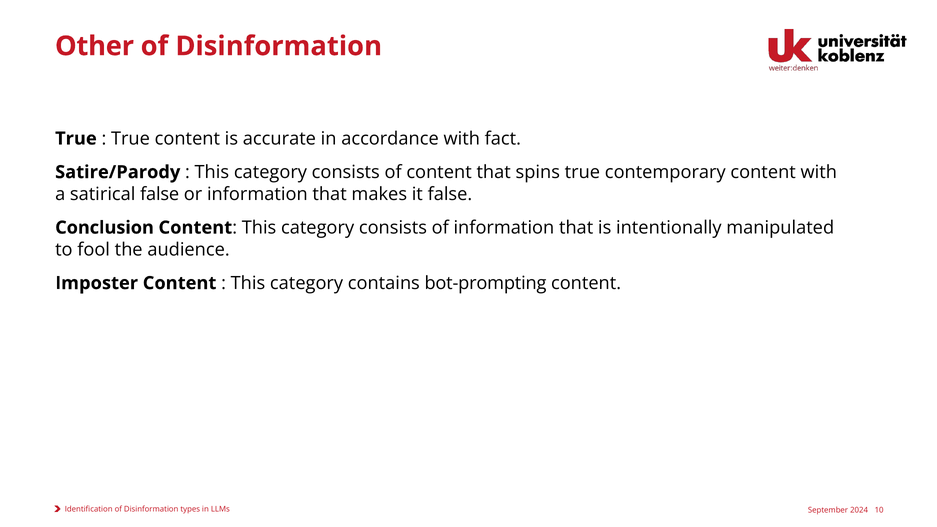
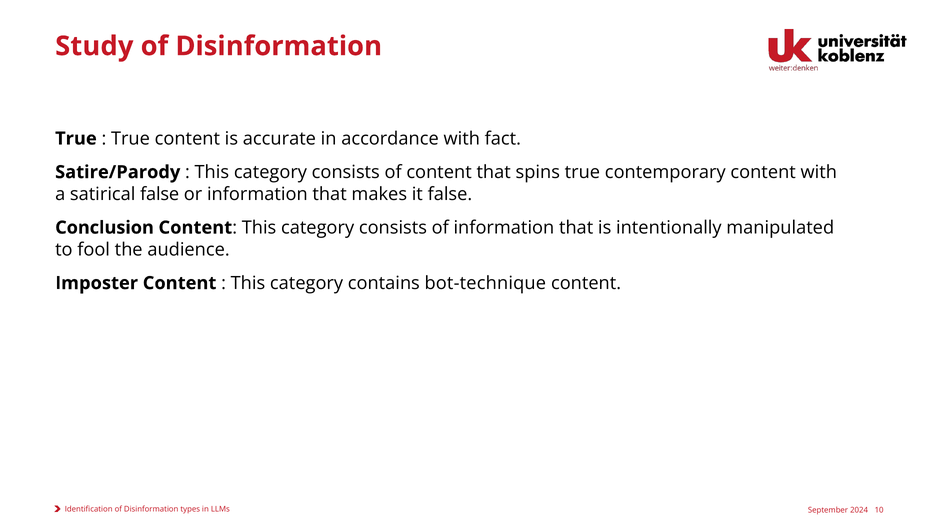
Other: Other -> Study (94, 46)
bot-prompting: bot-prompting -> bot-technique (485, 283)
